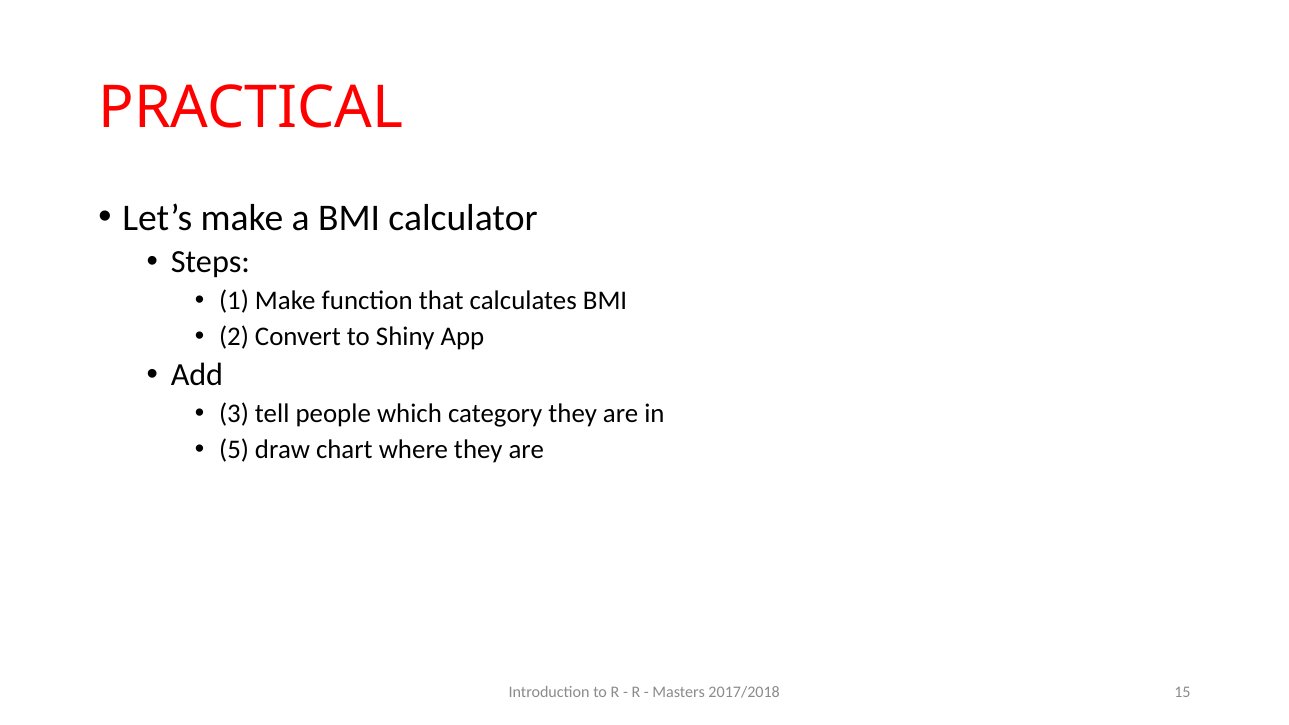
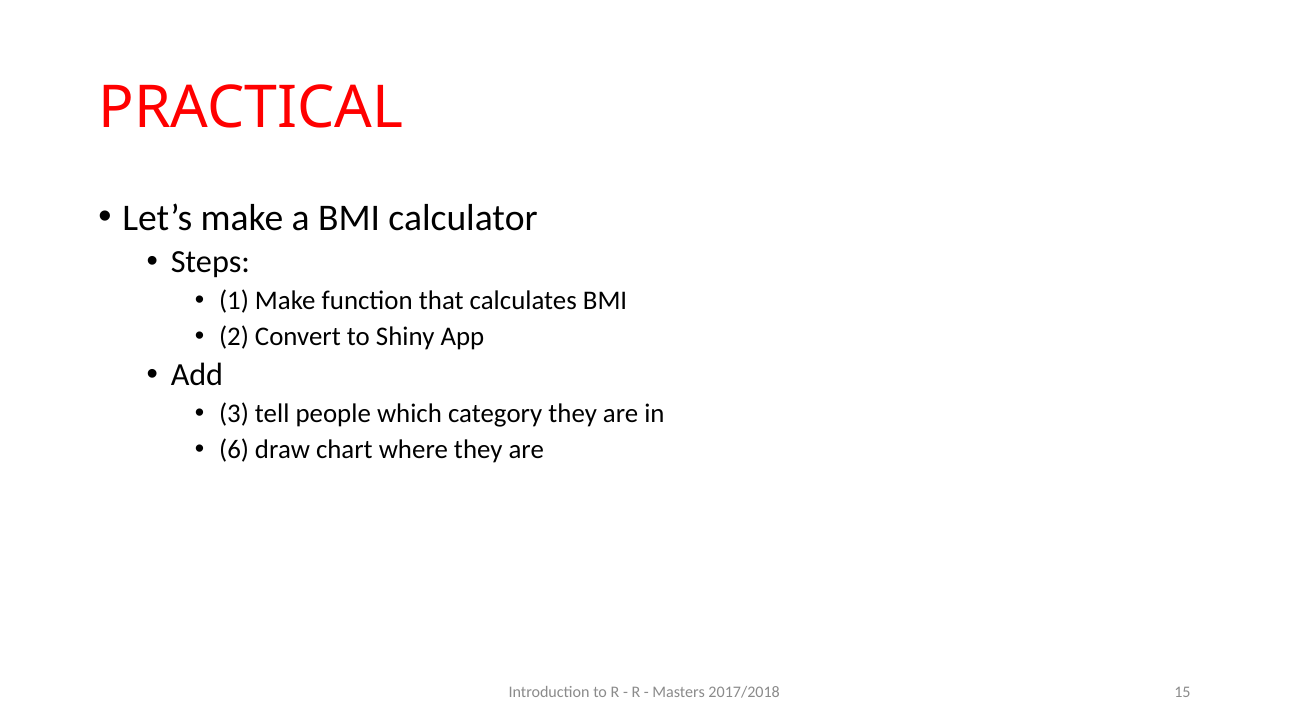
5: 5 -> 6 (234, 450)
